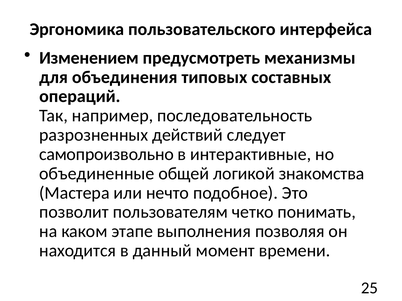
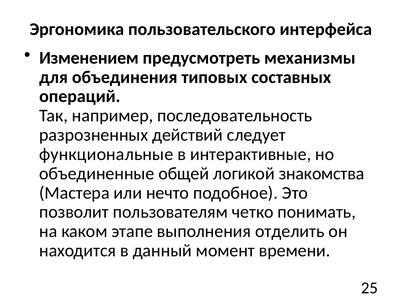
самопроизвольно: самопроизвольно -> функциональные (106, 154)
позволяя: позволяя -> отделить (290, 232)
